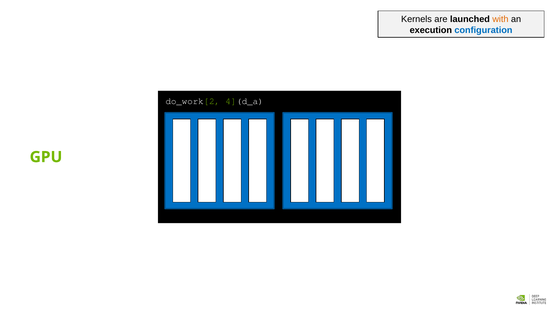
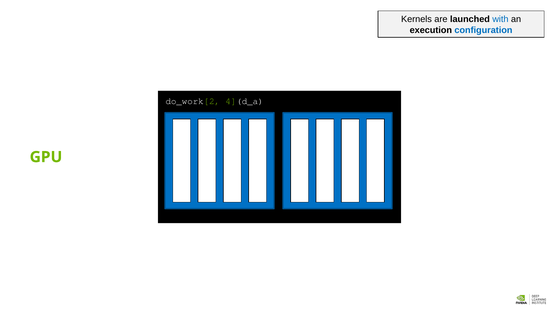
with colour: orange -> blue (500, 19)
